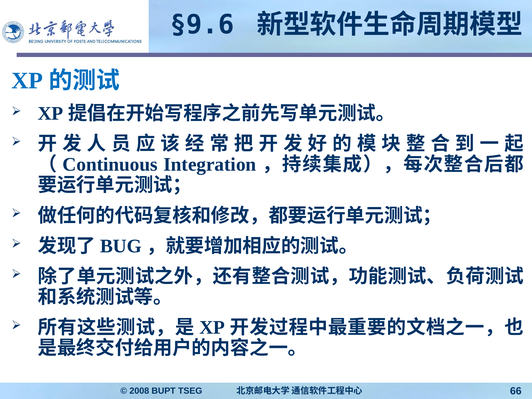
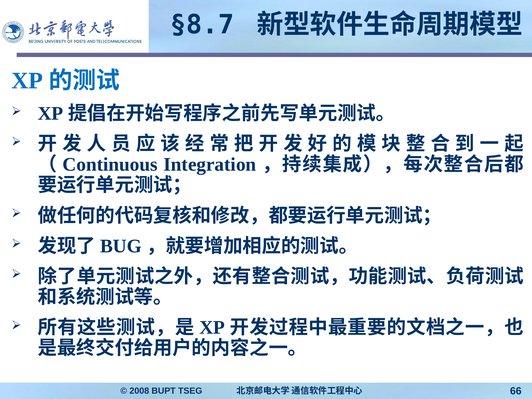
§9.6: §9.6 -> §8.7 (202, 25)
